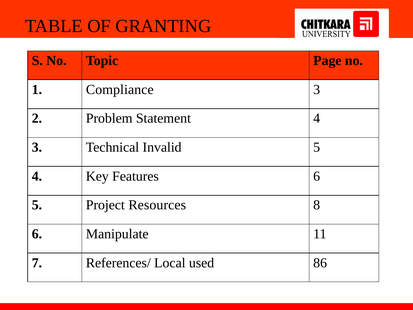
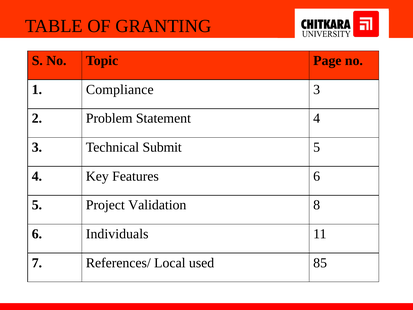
Invalid: Invalid -> Submit (162, 147)
Resources: Resources -> Validation (157, 205)
Manipulate: Manipulate -> Individuals (117, 234)
86: 86 -> 85 (320, 263)
